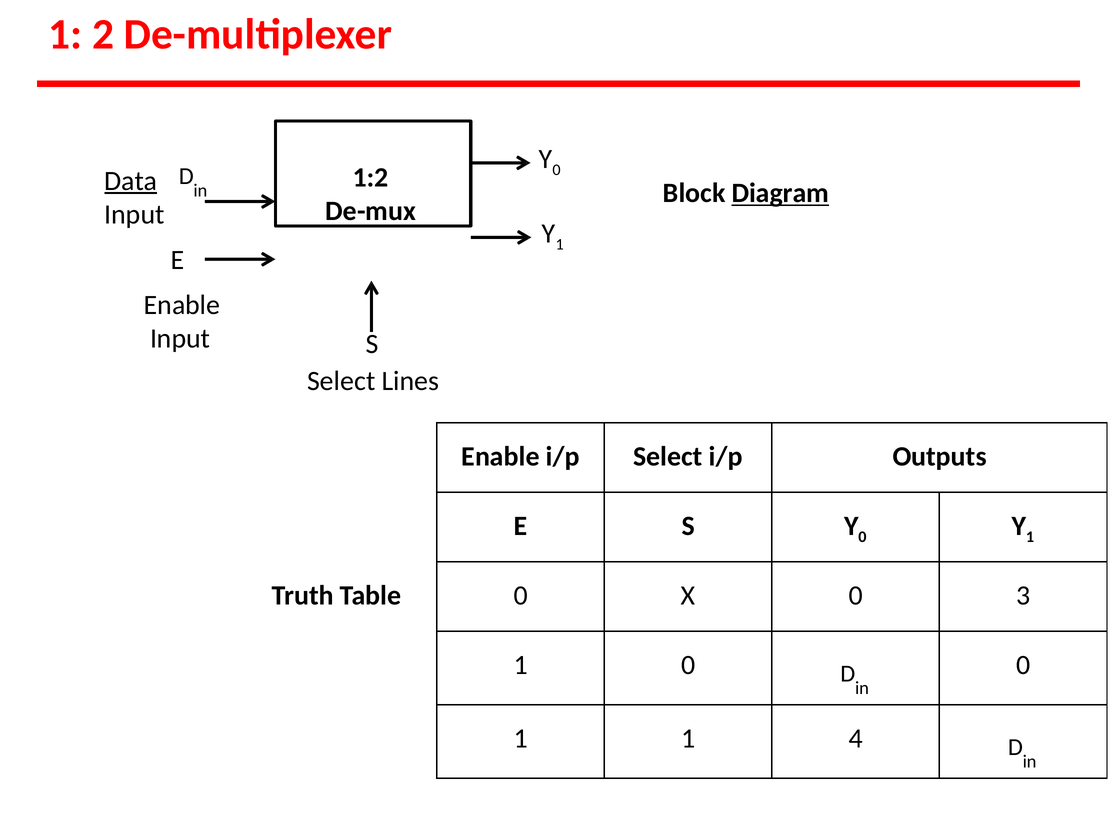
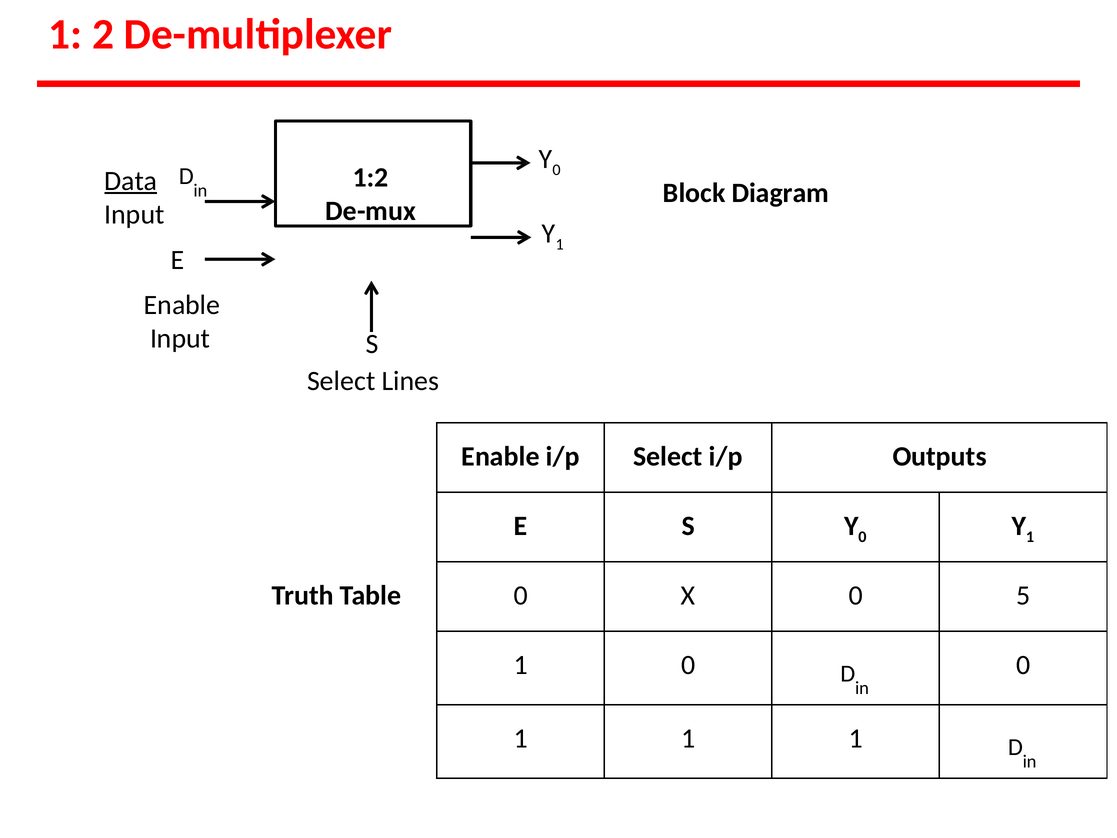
Diagram underline: present -> none (780, 193)
3: 3 -> 5 (1024, 595)
1 1 4: 4 -> 1 (856, 738)
